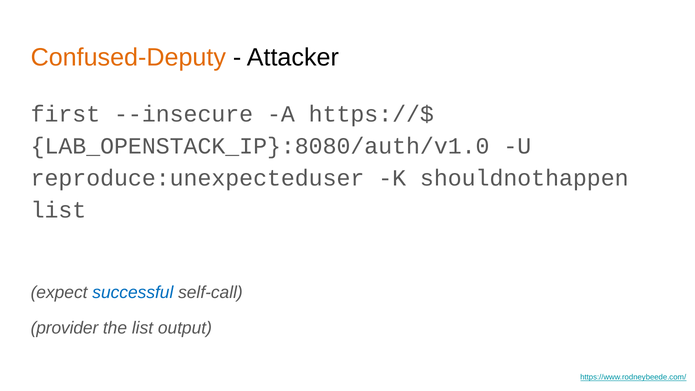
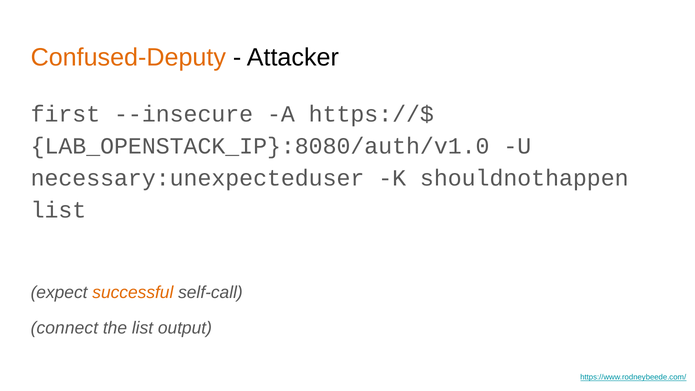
reproduce:unexpecteduser: reproduce:unexpecteduser -> necessary:unexpecteduser (198, 178)
successful colour: blue -> orange (133, 292)
provider: provider -> connect (64, 328)
